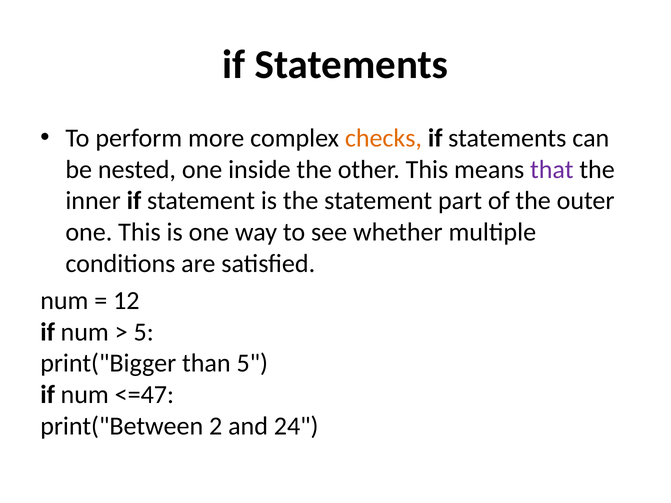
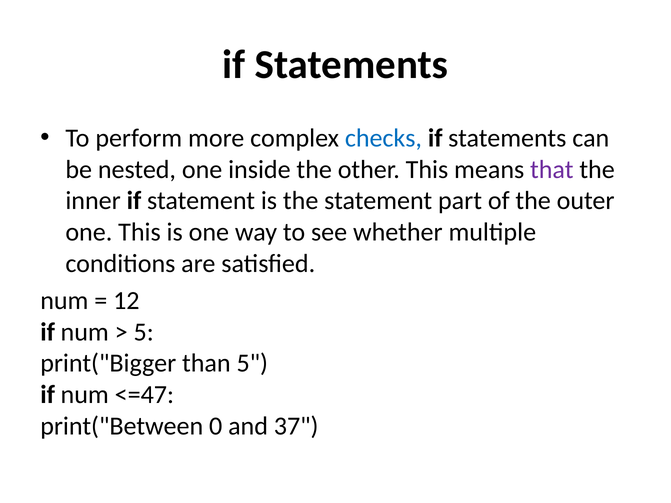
checks colour: orange -> blue (383, 138)
2: 2 -> 0 (216, 426)
24: 24 -> 37 (296, 426)
